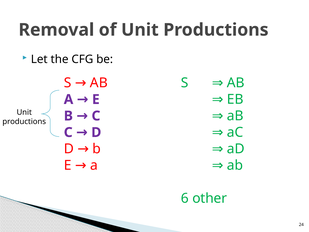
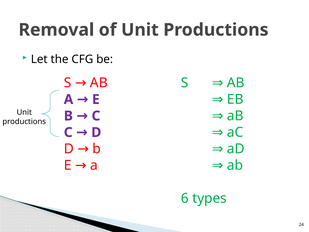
other: other -> types (210, 198)
